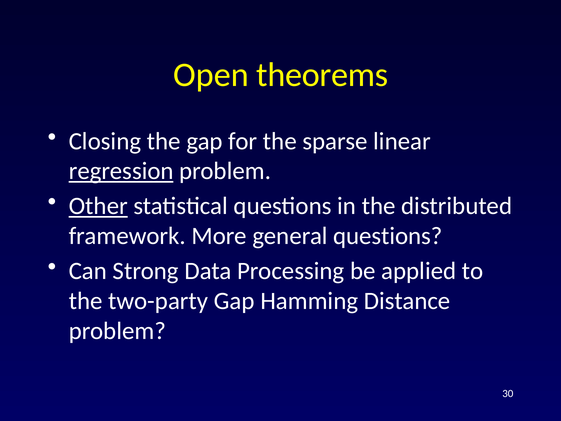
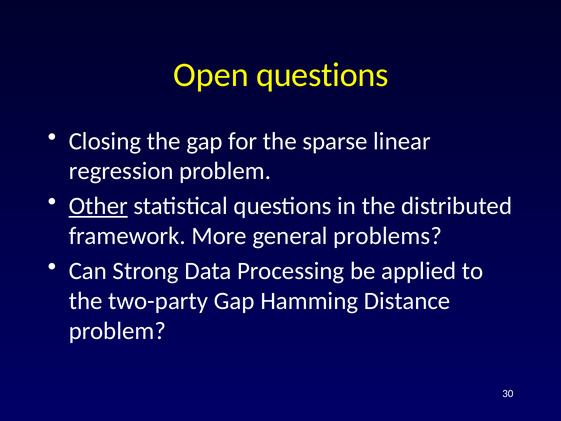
Open theorems: theorems -> questions (322, 75)
regression underline: present -> none (121, 171)
general questions: questions -> problems (388, 236)
